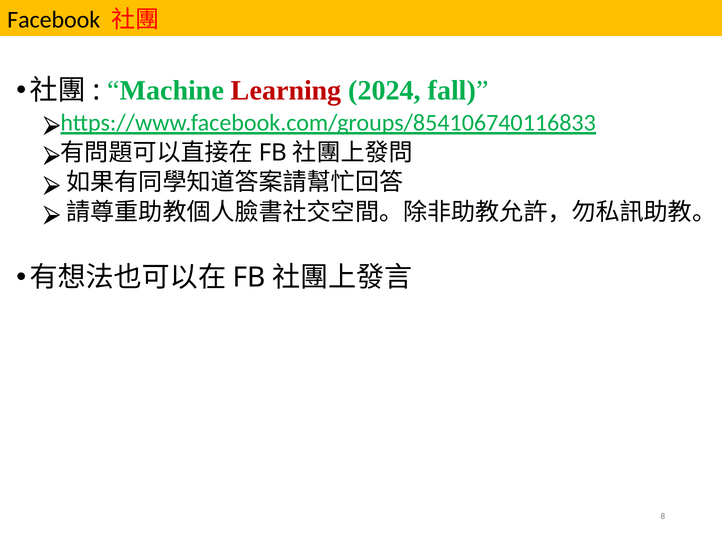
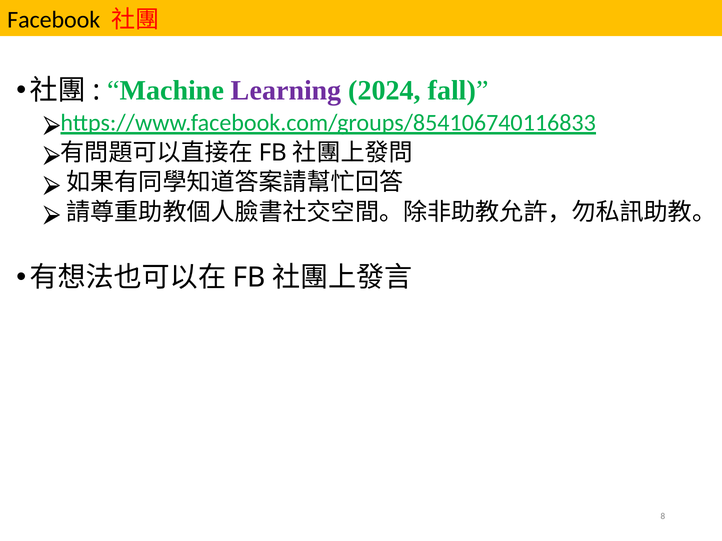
Learning colour: red -> purple (286, 91)
